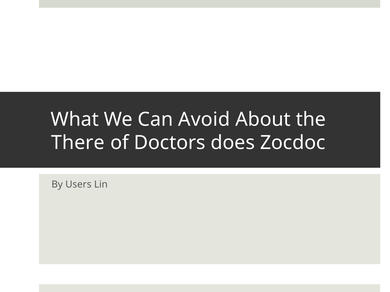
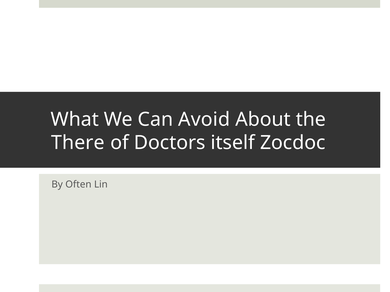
does: does -> itself (233, 143)
Users: Users -> Often (78, 185)
